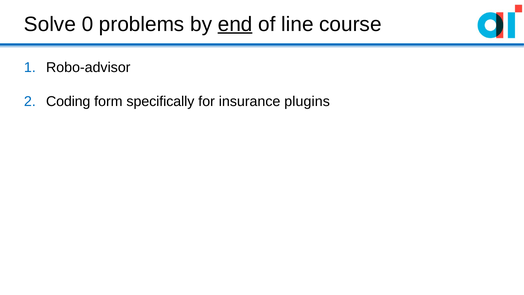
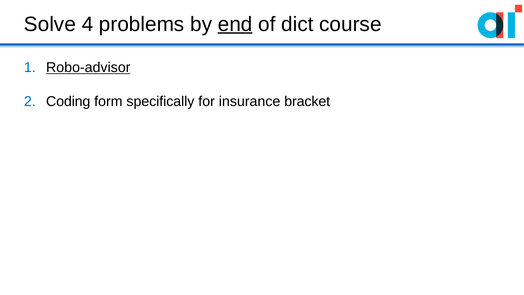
0: 0 -> 4 (87, 24)
line: line -> dict (297, 24)
Robo-advisor underline: none -> present (88, 68)
plugins: plugins -> bracket (307, 102)
